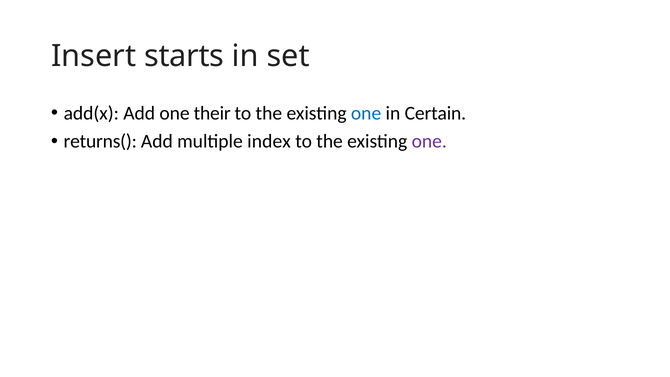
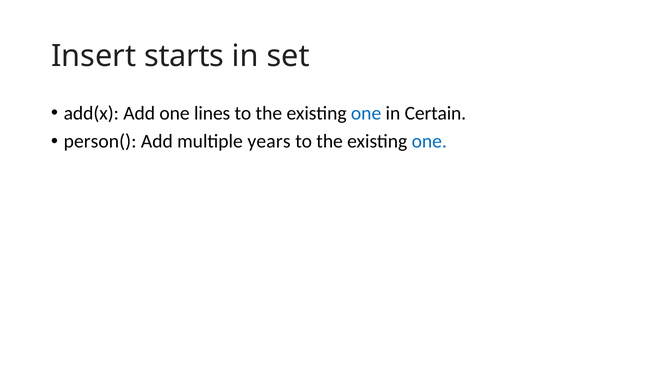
their: their -> lines (212, 113)
returns(: returns( -> person( (100, 141)
index: index -> years (269, 141)
one colour: purple -> blue (429, 141)
